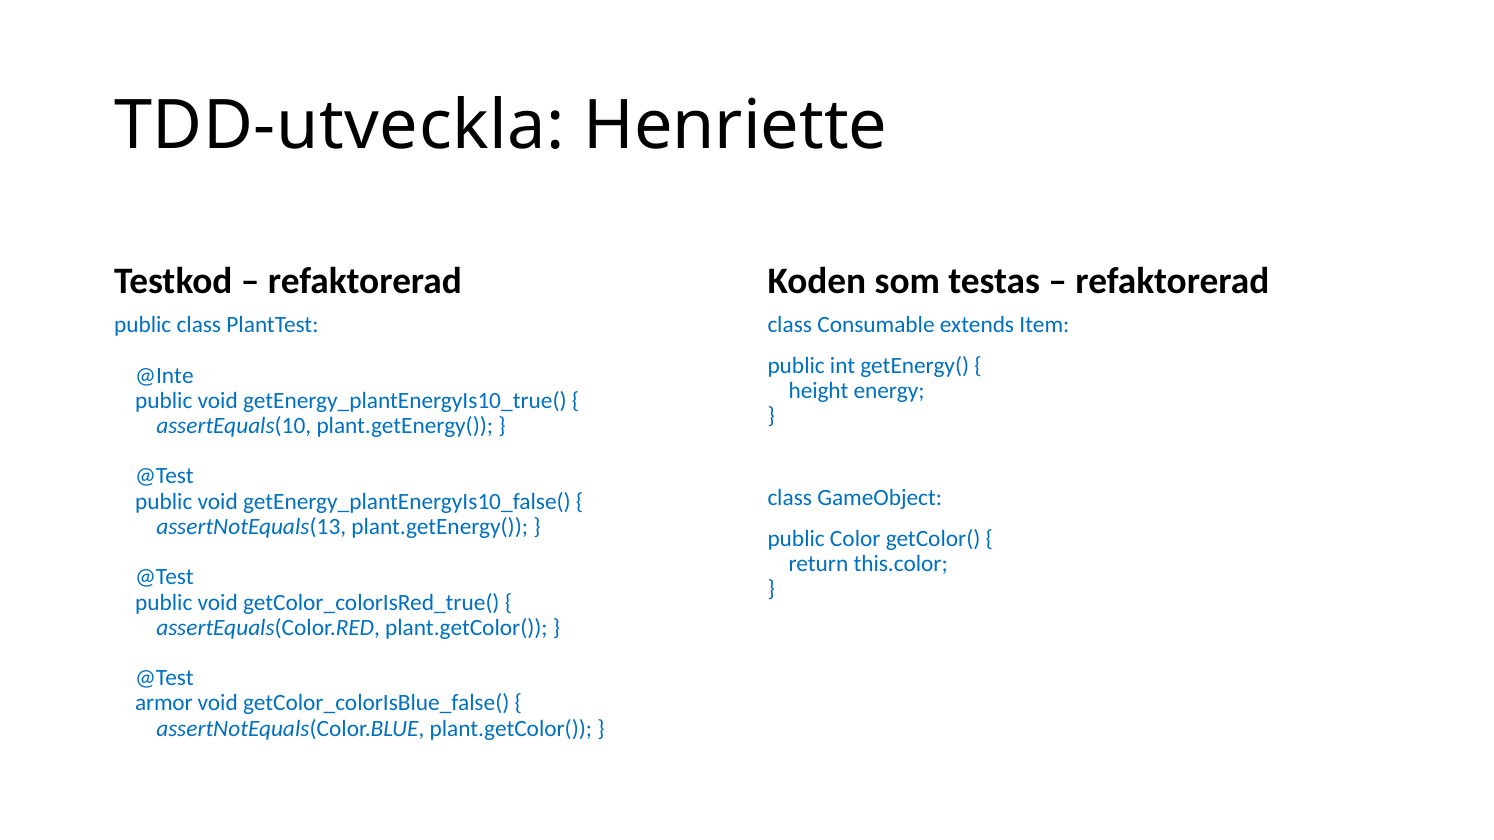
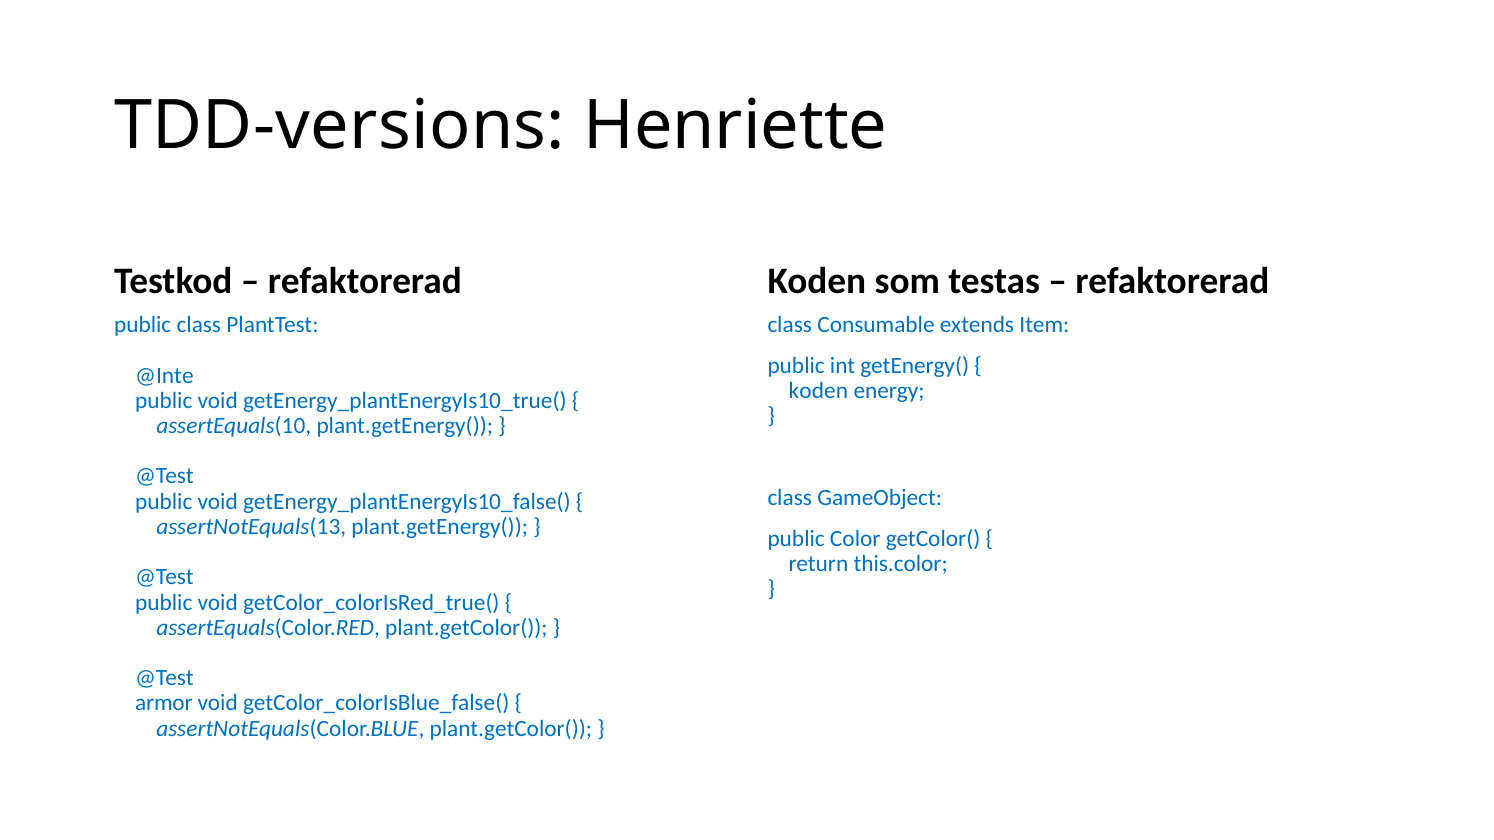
TDD-utveckla: TDD-utveckla -> TDD-versions (340, 125)
height: height -> koden (818, 391)
